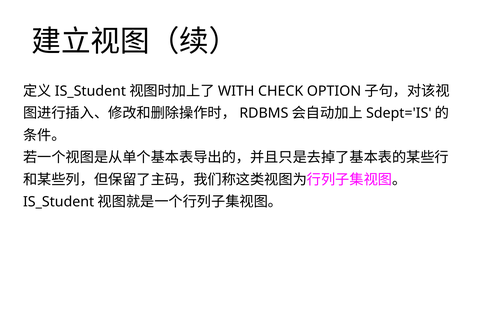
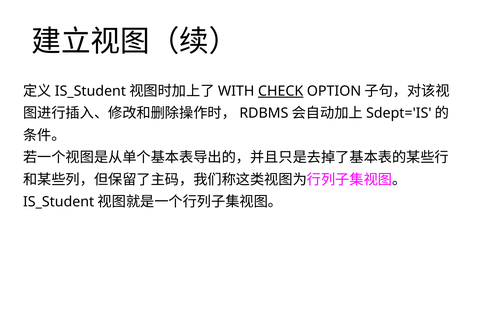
CHECK underline: none -> present (281, 91)
